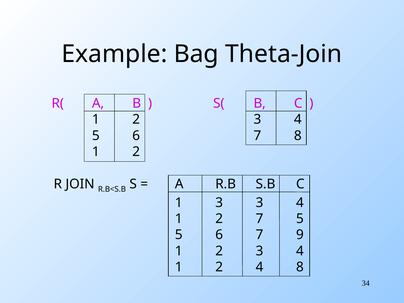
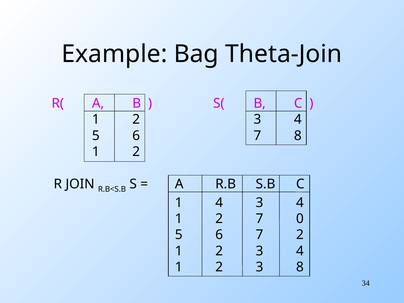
1 3: 3 -> 4 (219, 203)
7 5: 5 -> 0 (300, 219)
7 9: 9 -> 2 (300, 235)
4: 4 -> 3 (260, 267)
